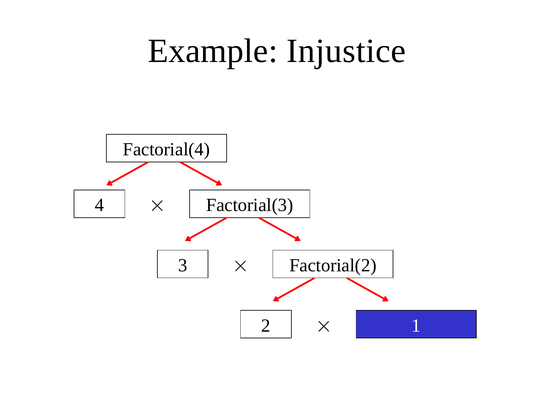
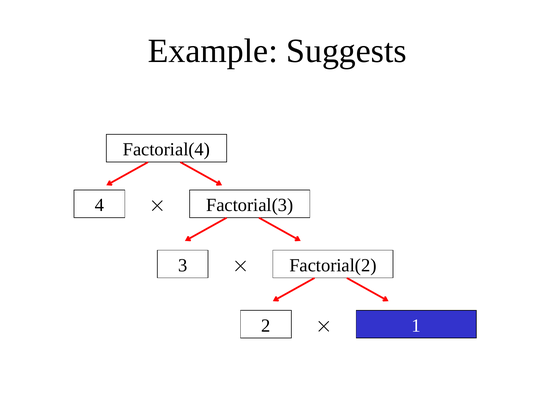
Injustice: Injustice -> Suggests (346, 51)
